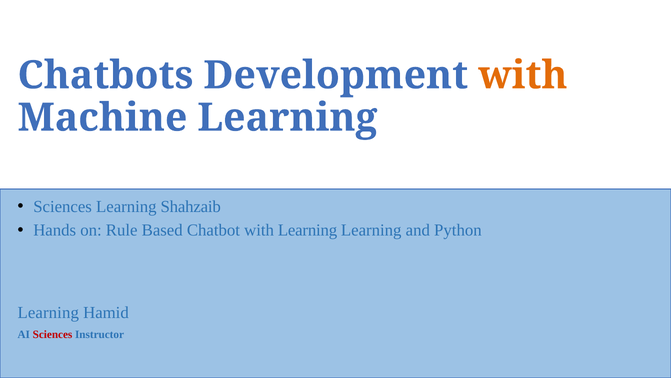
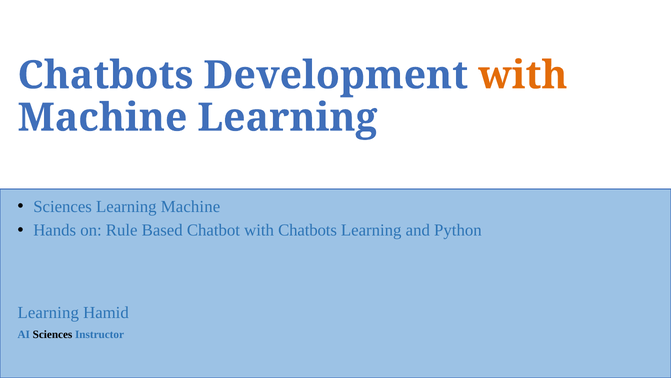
Learning Shahzaib: Shahzaib -> Machine (191, 206)
with Learning: Learning -> Chatbots (308, 230)
Sciences colour: red -> black (53, 334)
